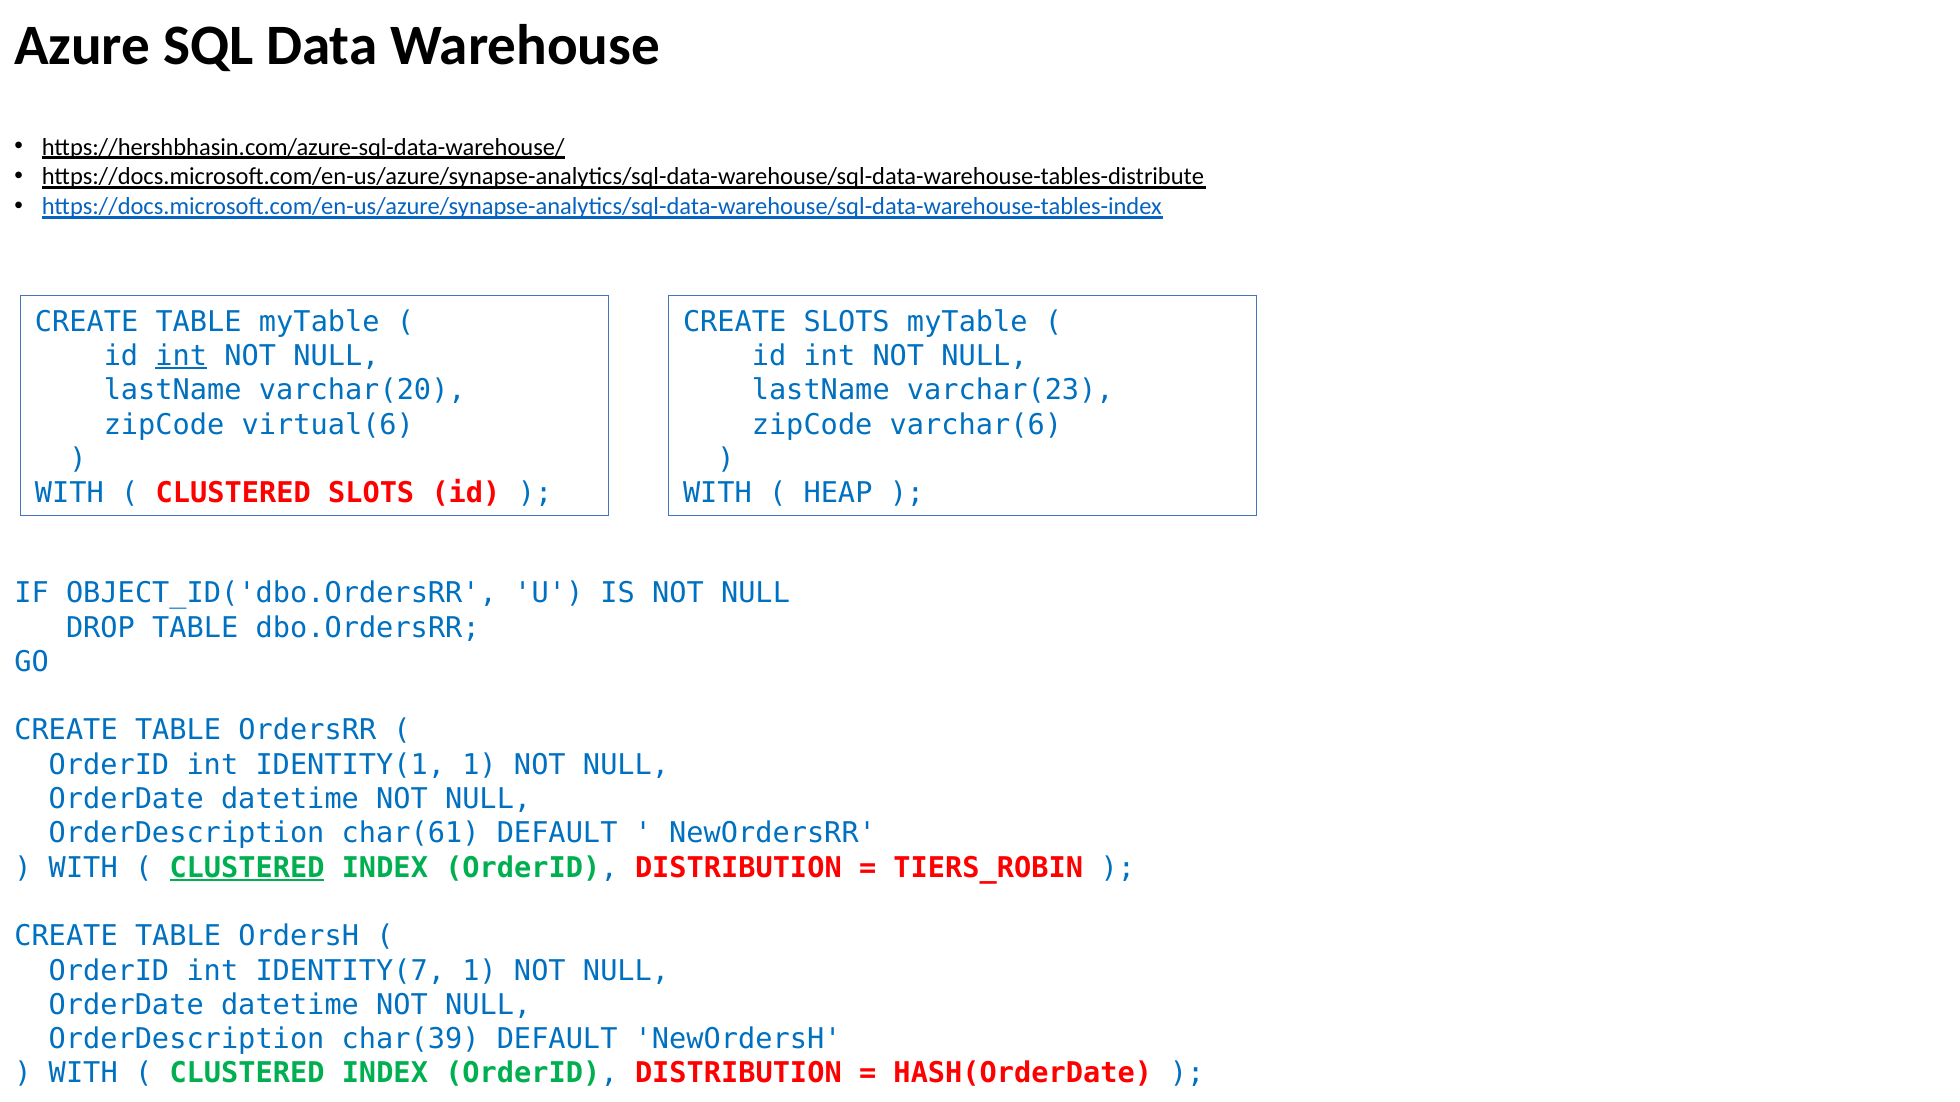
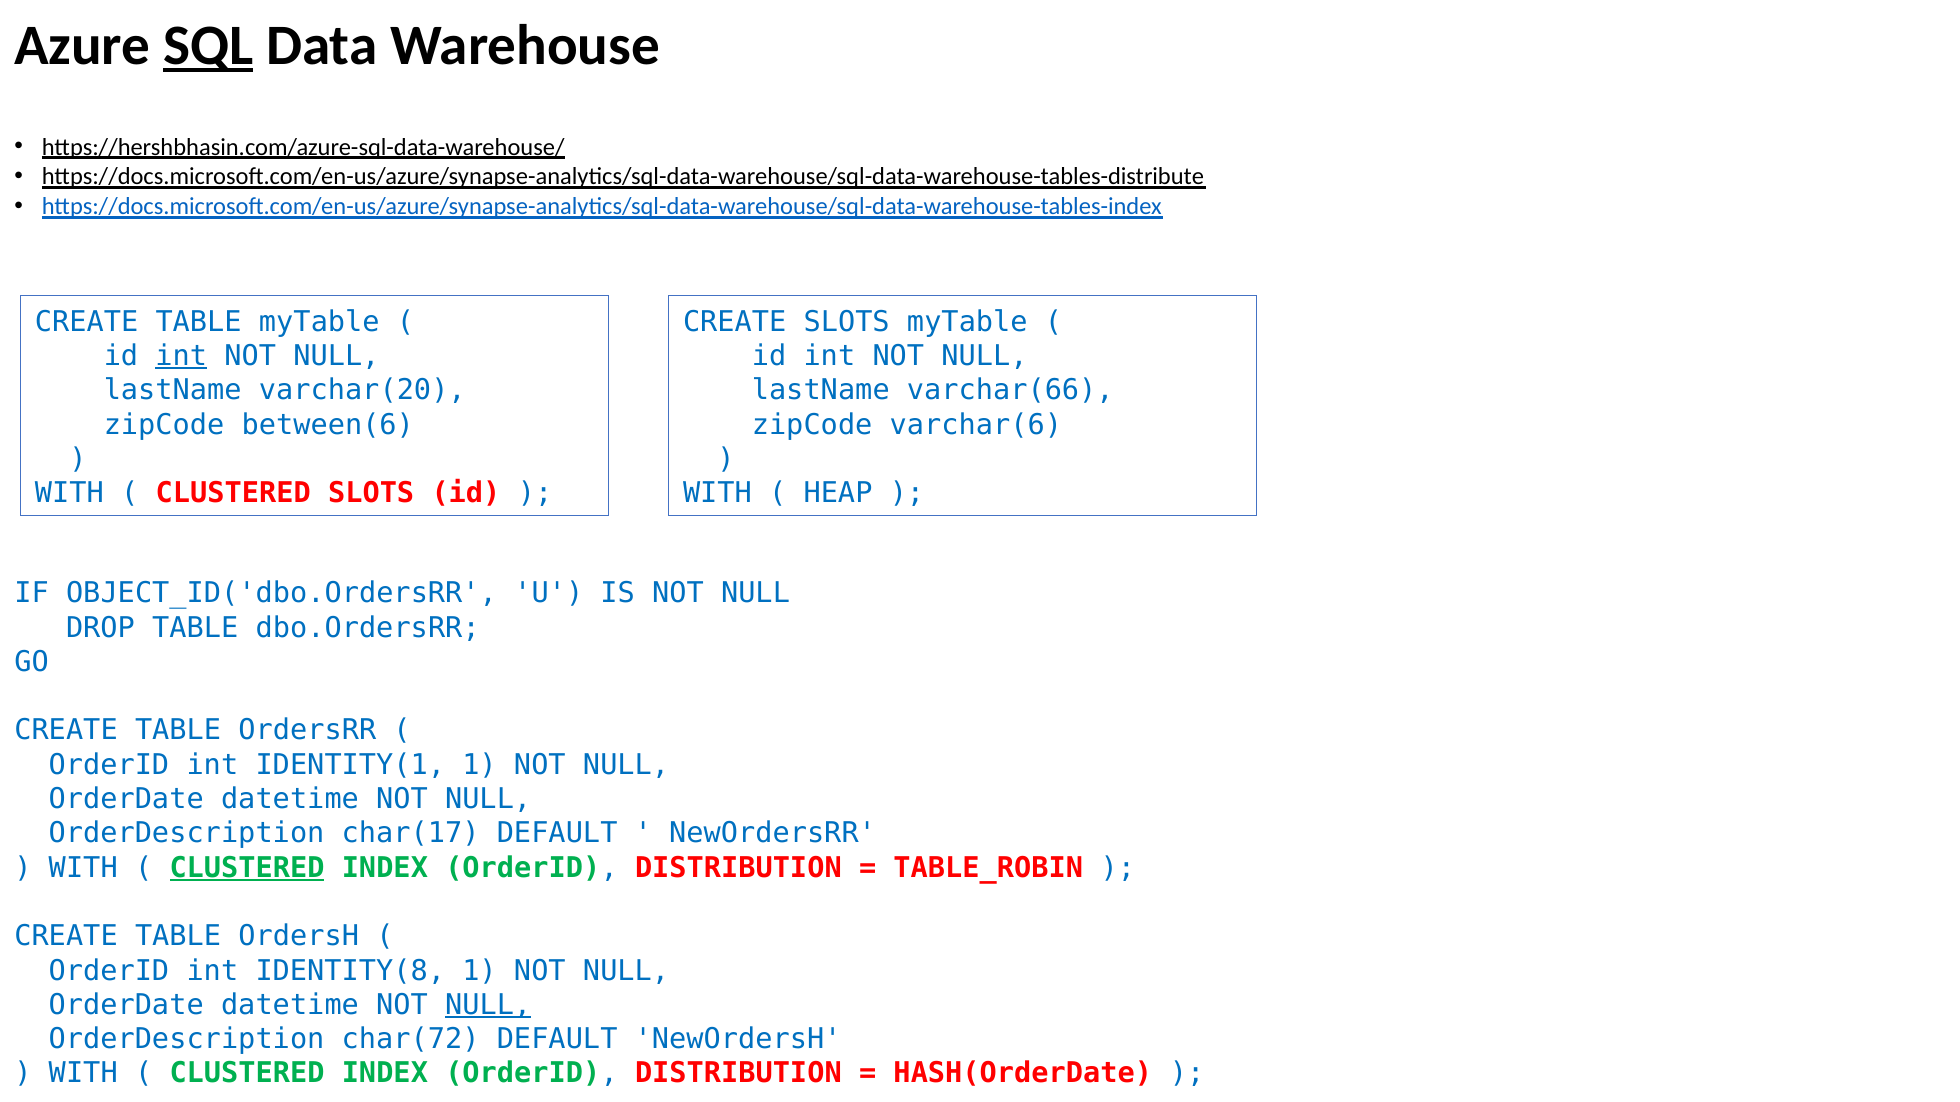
SQL underline: none -> present (208, 45)
varchar(23: varchar(23 -> varchar(66 (1010, 390)
virtual(6: virtual(6 -> between(6 (328, 425)
char(61: char(61 -> char(17 (411, 834)
TIERS_ROBIN: TIERS_ROBIN -> TABLE_ROBIN (988, 868)
IDENTITY(7: IDENTITY(7 -> IDENTITY(8 (350, 971)
NULL underline: none -> present (488, 1005)
char(39: char(39 -> char(72 (411, 1040)
